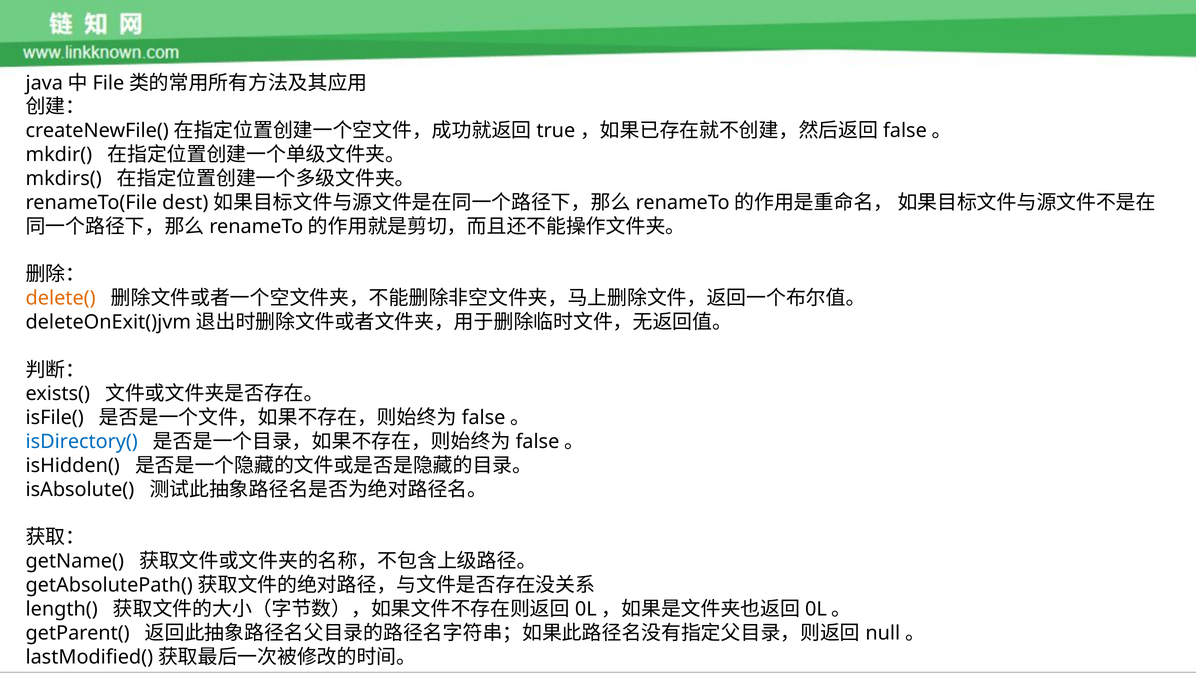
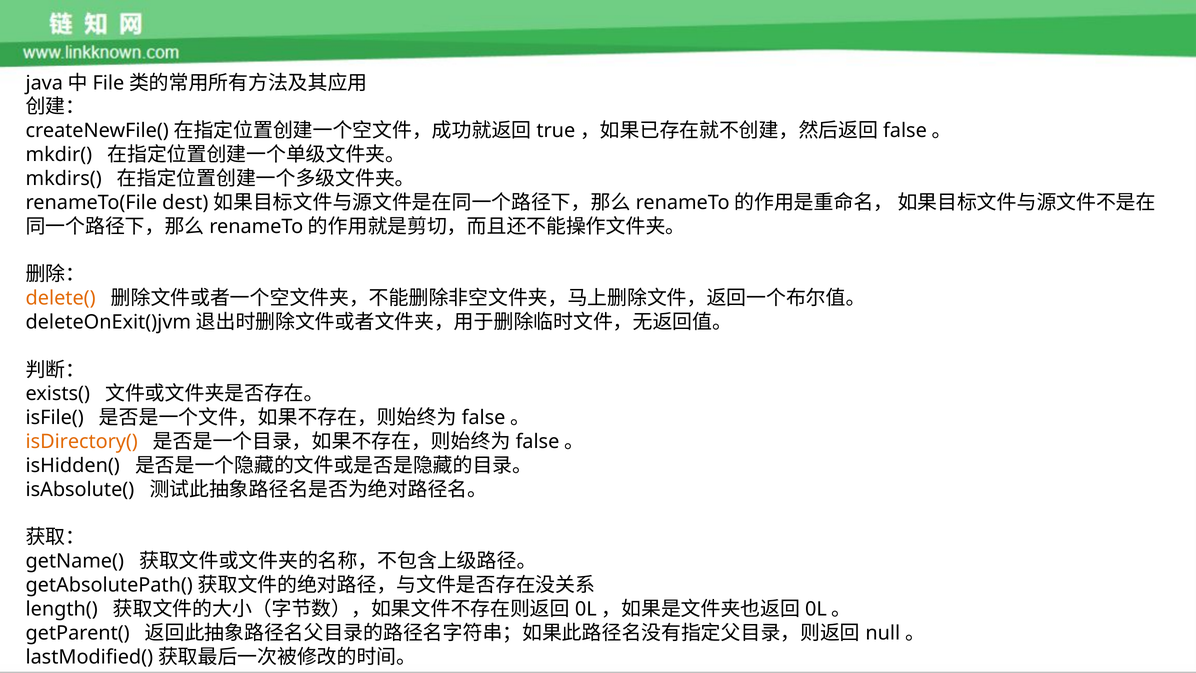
isDirectory( colour: blue -> orange (82, 442)
